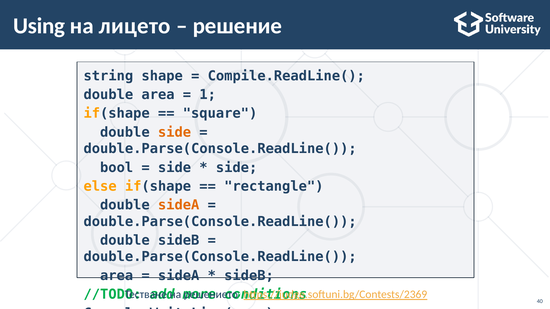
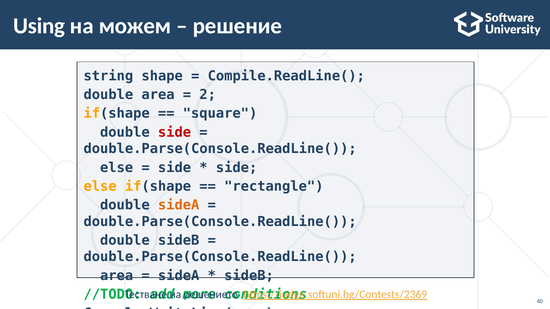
лицето: лицето -> можем (135, 26)
1: 1 -> 2 (208, 95)
side colour: orange -> red (175, 132)
bool: bool -> else (117, 168)
